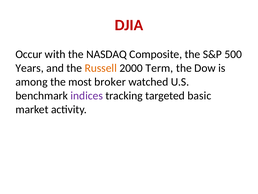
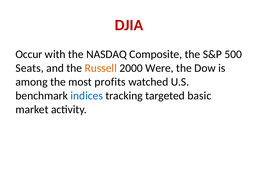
Years: Years -> Seats (30, 68)
Term: Term -> Were (159, 68)
broker: broker -> profits (110, 82)
indices colour: purple -> blue (87, 95)
